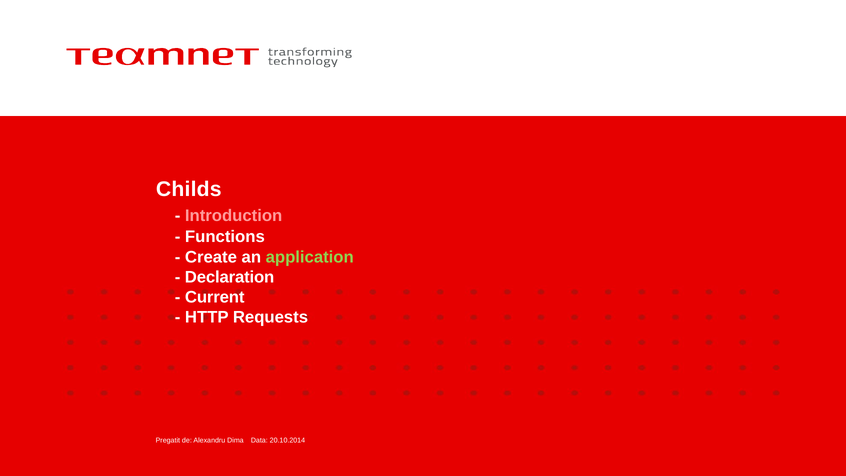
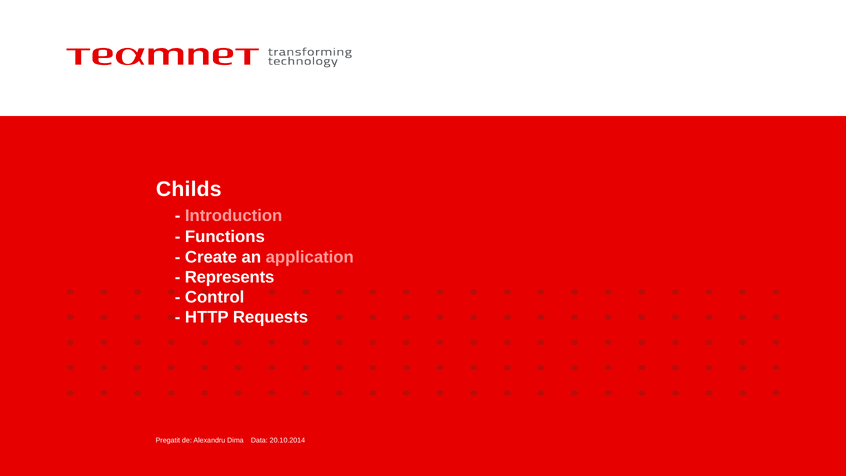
application colour: light green -> pink (310, 257)
Declaration: Declaration -> Represents (230, 277)
Current: Current -> Control (215, 297)
